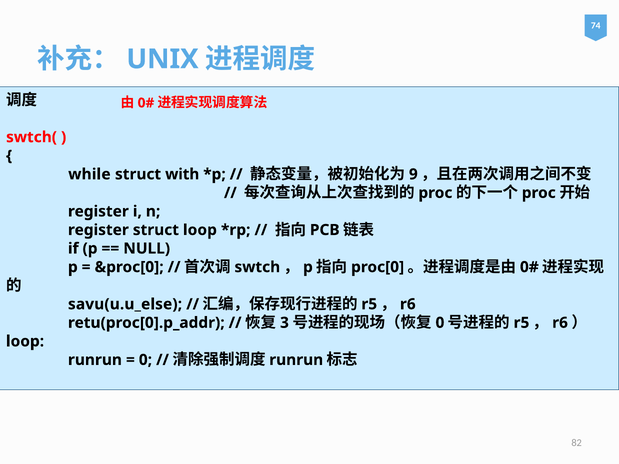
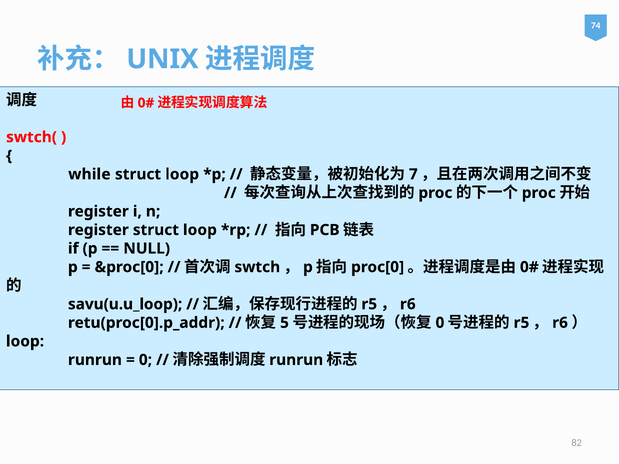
with: with -> loop (182, 174)
9: 9 -> 7 (413, 174)
savu(u.u_else: savu(u.u_else -> savu(u.u_loop (125, 304)
3: 3 -> 5 (284, 323)
